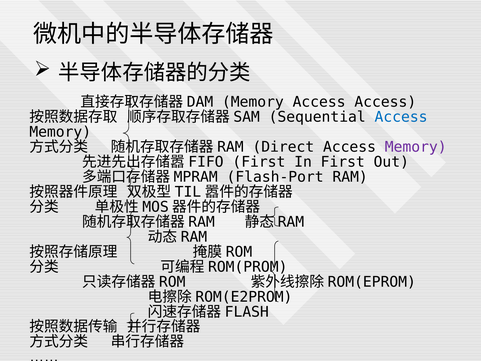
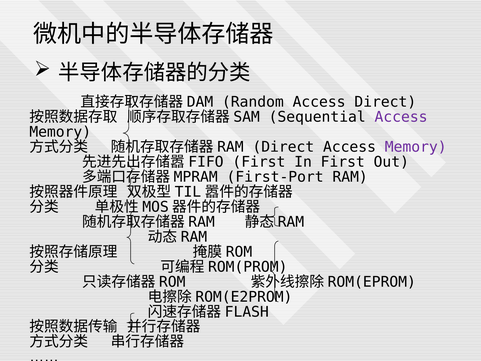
Memory: Memory -> Random (253, 102)
Access Access: Access -> Direct (385, 102)
Access colour: blue -> purple (401, 117)
Flash-Port: Flash-Port -> First-Port (275, 177)
